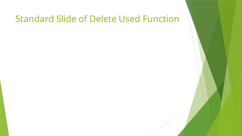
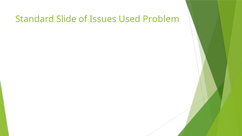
Delete: Delete -> Issues (103, 19)
Function: Function -> Problem (161, 19)
